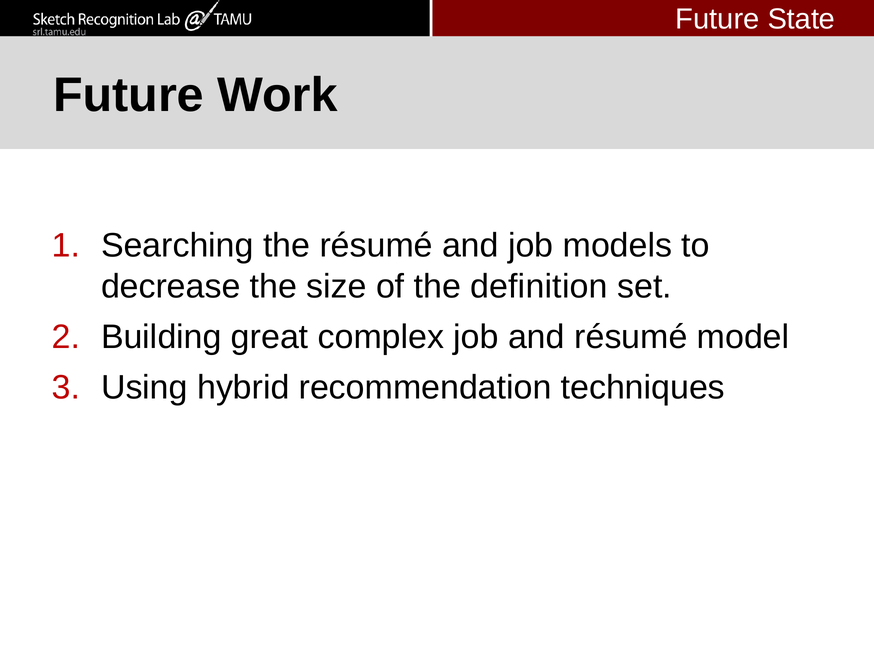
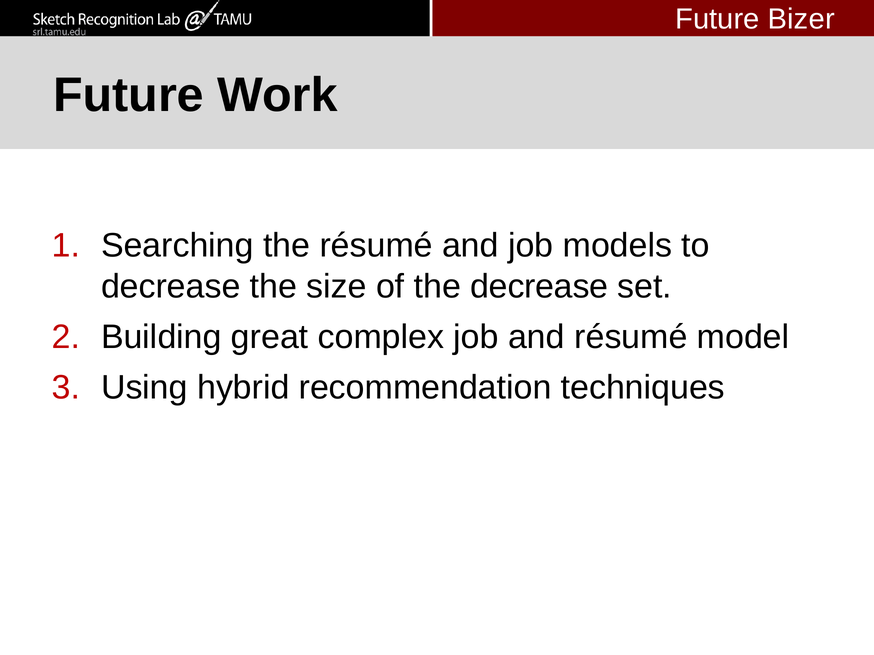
State: State -> Bizer (801, 19)
the definition: definition -> decrease (539, 287)
